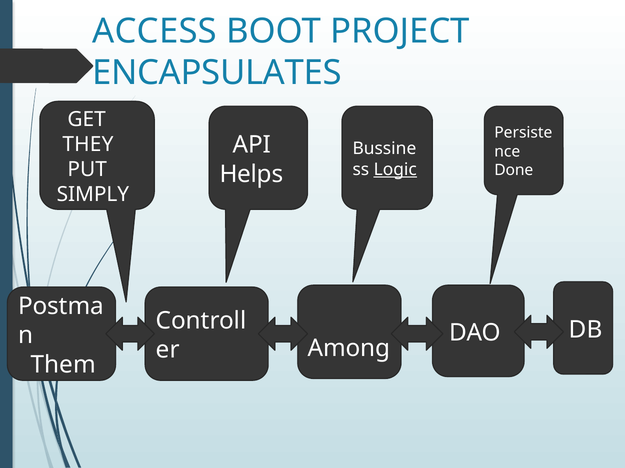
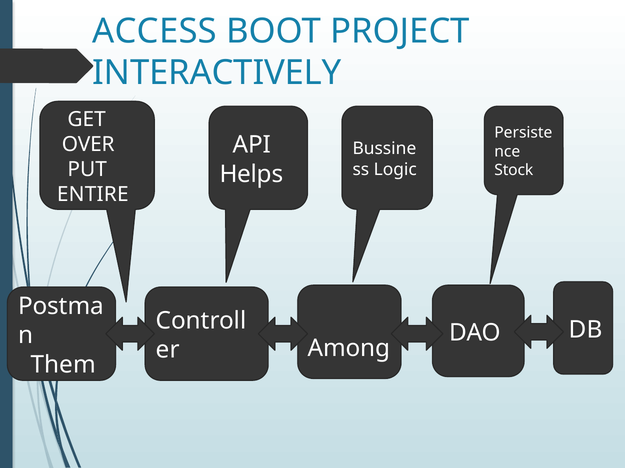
ENCAPSULATES: ENCAPSULATES -> INTERACTIVELY (217, 73)
THEY: THEY -> OVER (88, 145)
Logic underline: present -> none (395, 170)
Done: Done -> Stock (514, 170)
SIMPLY: SIMPLY -> ENTIRE (93, 195)
